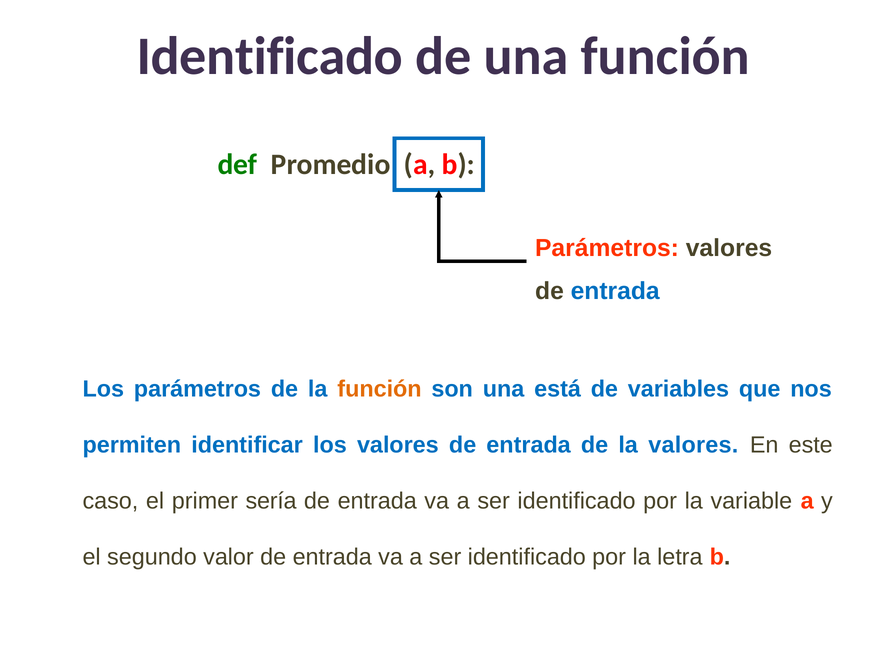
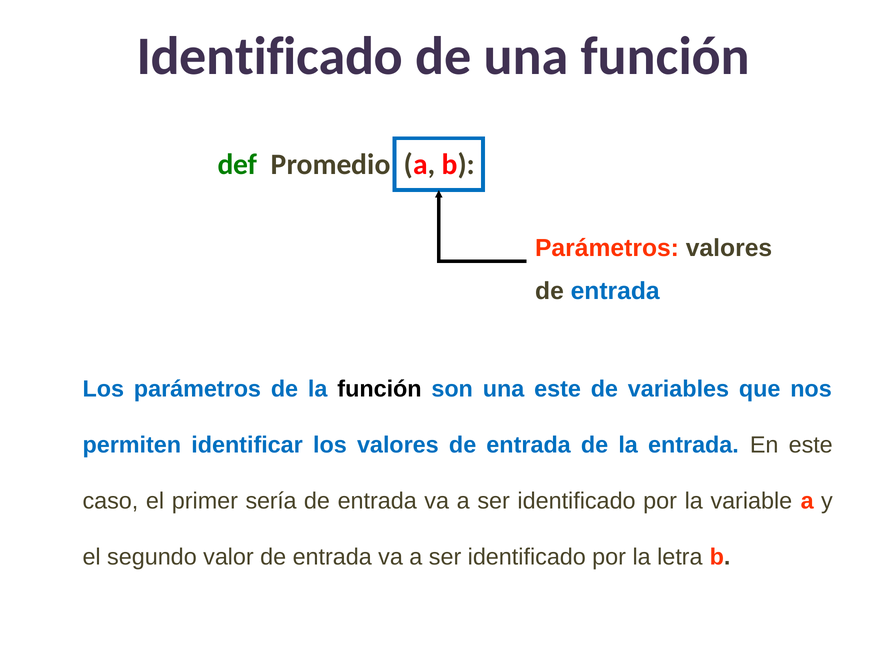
función colour: orange -> black (379, 389)
una está: está -> este (558, 389)
la valores: valores -> entrada (693, 445)
